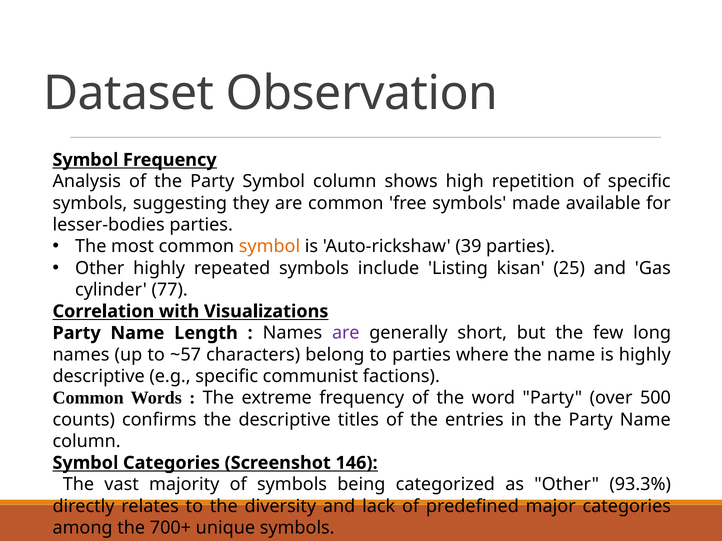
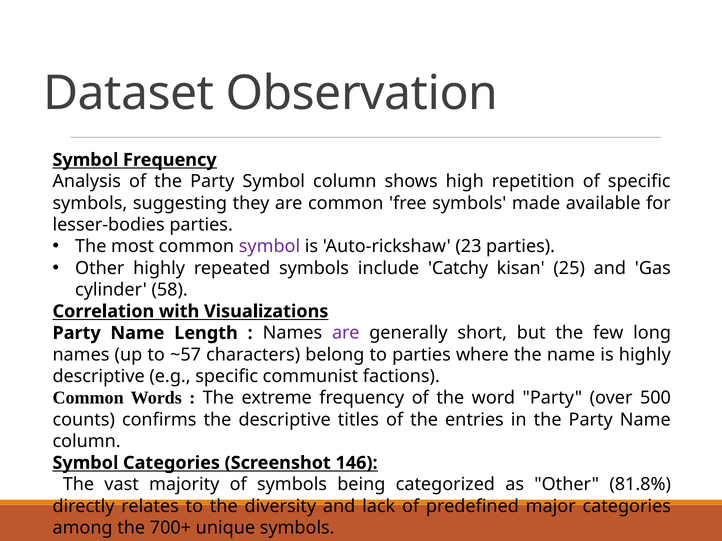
symbol colour: orange -> purple (269, 247)
39: 39 -> 23 (468, 247)
Listing: Listing -> Catchy (458, 268)
77: 77 -> 58 (170, 290)
93.3%: 93.3% -> 81.8% (640, 485)
